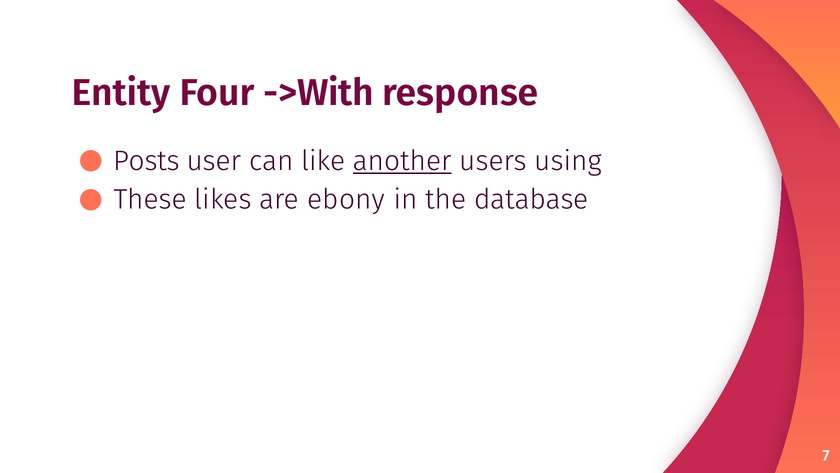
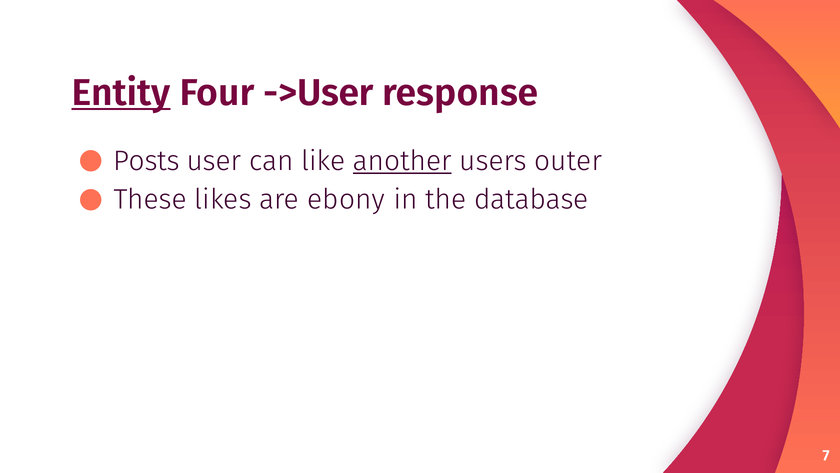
Entity underline: none -> present (121, 93)
->With: ->With -> ->User (319, 93)
using: using -> outer (568, 161)
